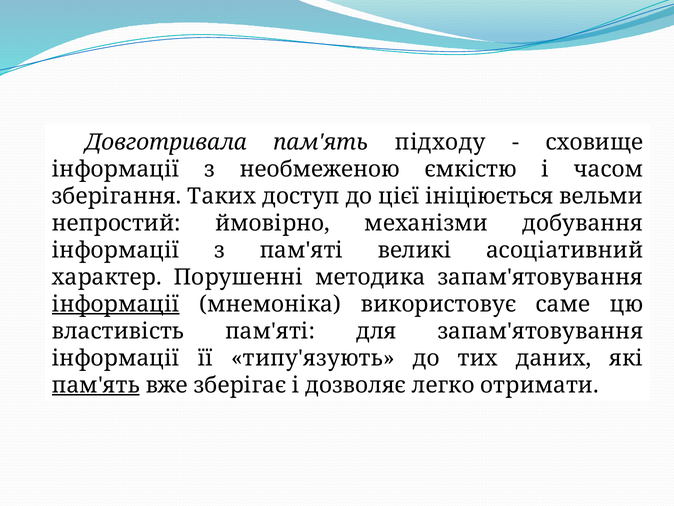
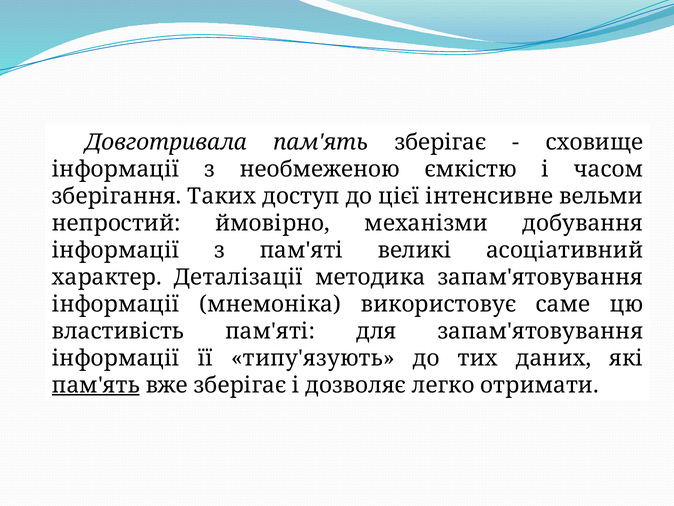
пам'ять підходу: підходу -> зберігає (440, 142)
ініціюється: ініціюється -> інтенсивне (489, 196)
Порушенні: Порушенні -> Деталізації (238, 277)
інформації underline: present -> none (116, 304)
